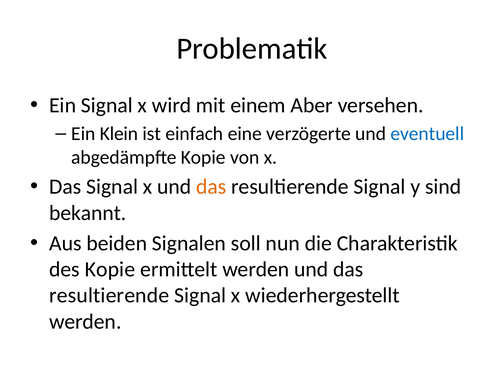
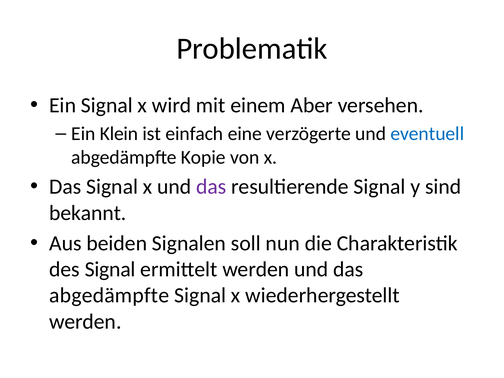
das colour: orange -> purple (211, 187)
des Kopie: Kopie -> Signal (110, 269)
resultierende: resultierende -> abgedämpfte (109, 295)
